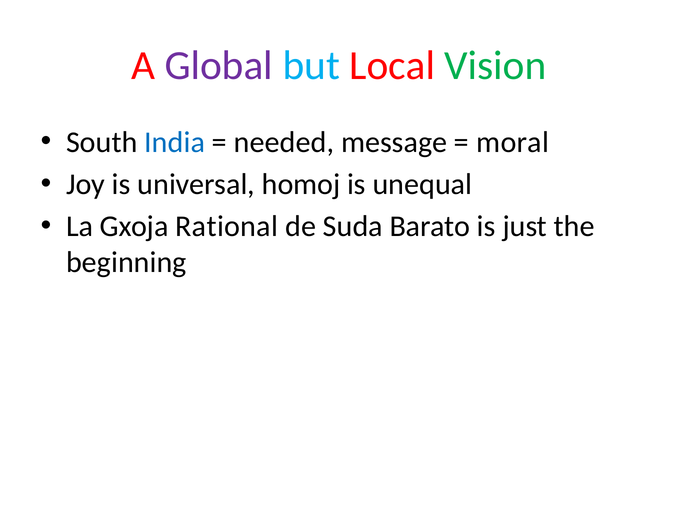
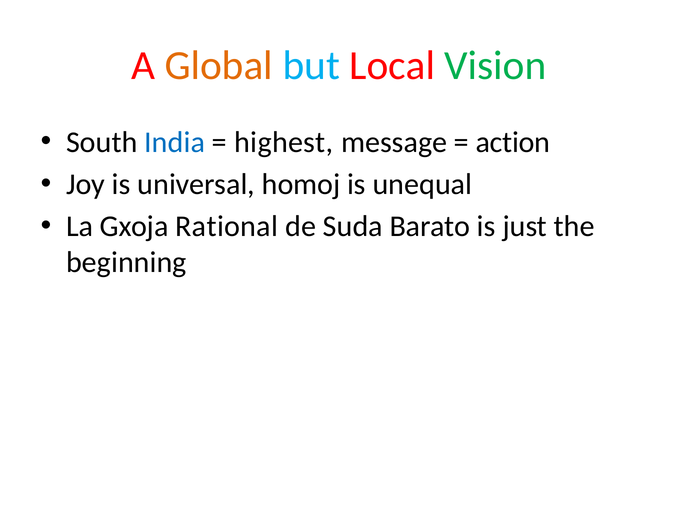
Global colour: purple -> orange (219, 66)
needed: needed -> highest (284, 142)
moral: moral -> action (513, 142)
